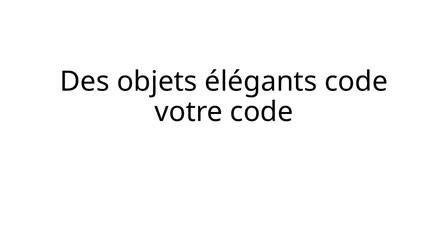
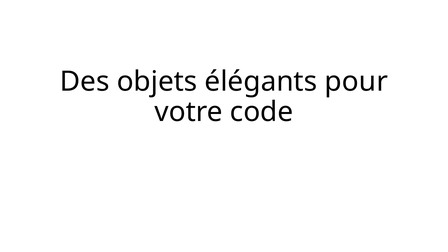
élégants code: code -> pour (356, 82)
